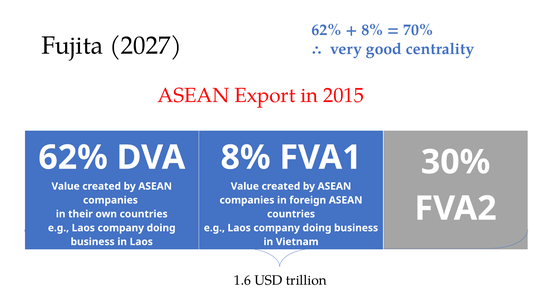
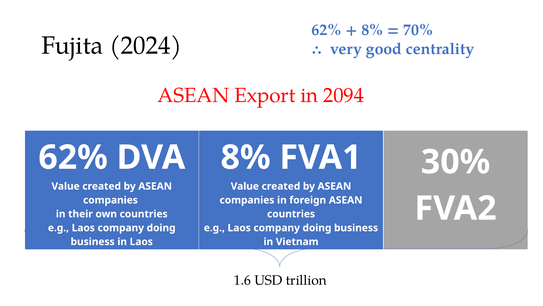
2027: 2027 -> 2024 (146, 46)
2015: 2015 -> 2094 (344, 95)
